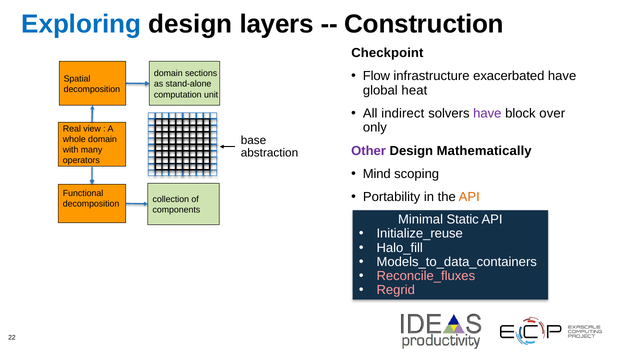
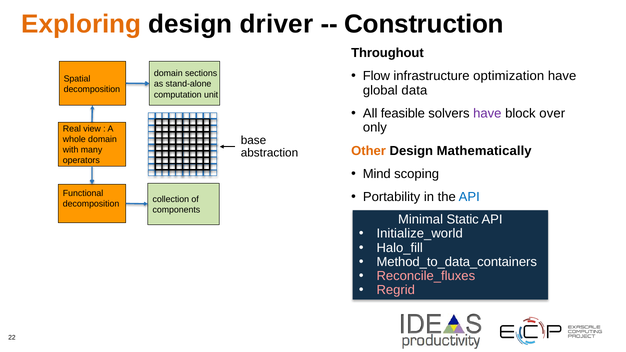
Exploring colour: blue -> orange (81, 24)
layers: layers -> driver (276, 24)
Checkpoint: Checkpoint -> Throughout (387, 53)
exacerbated: exacerbated -> optimization (509, 76)
heat: heat -> data (414, 90)
indirect: indirect -> feasible (403, 114)
Other colour: purple -> orange (369, 151)
API colour: orange -> blue (469, 197)
Initialize_reuse: Initialize_reuse -> Initialize_world (420, 234)
Models_to_data_containers: Models_to_data_containers -> Method_to_data_containers (457, 262)
